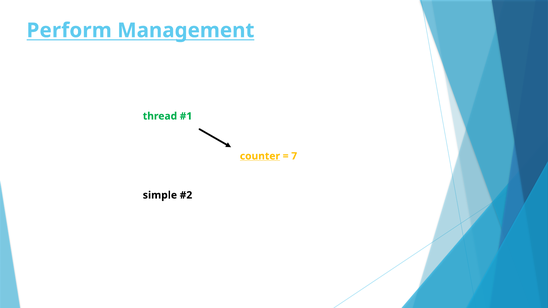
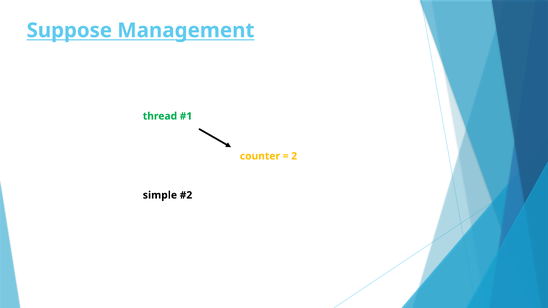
Perform: Perform -> Suppose (69, 30)
counter underline: present -> none (260, 156)
7: 7 -> 2 (294, 156)
